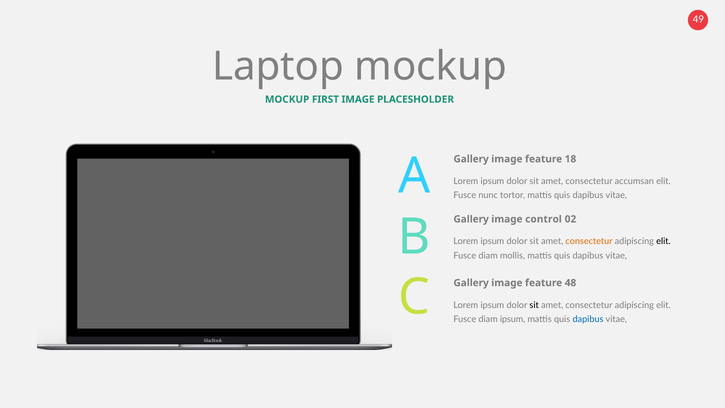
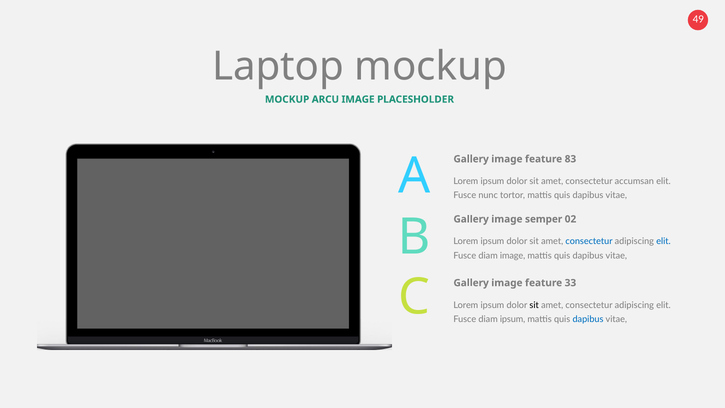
FIRST: FIRST -> ARCU (325, 99)
18: 18 -> 83 (570, 159)
control: control -> semper (544, 219)
consectetur colour: orange -> blue (589, 241)
elit colour: black -> blue (664, 241)
diam mollis: mollis -> image (513, 255)
48: 48 -> 33 (570, 283)
